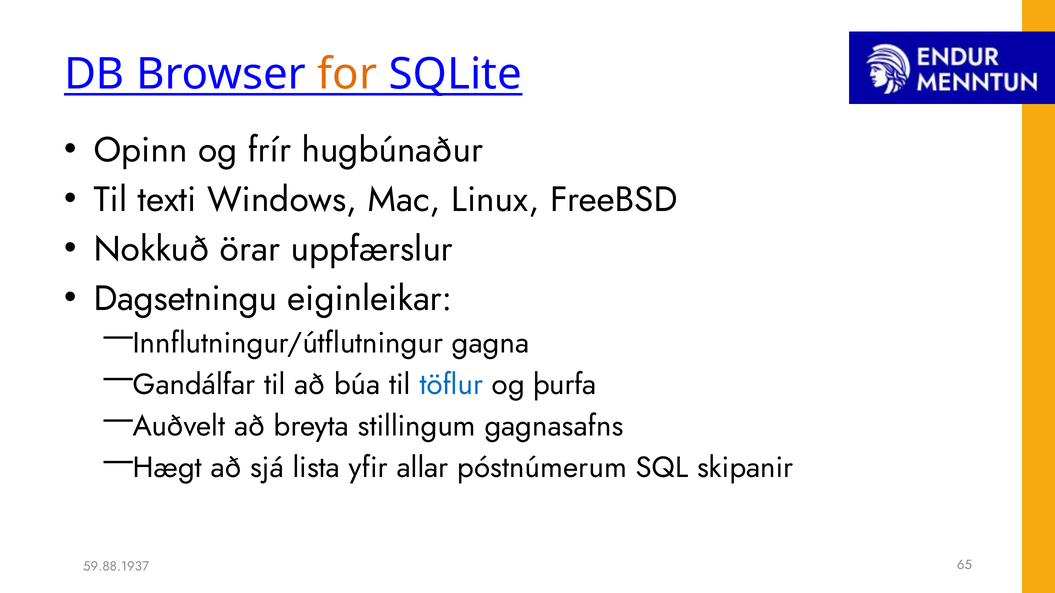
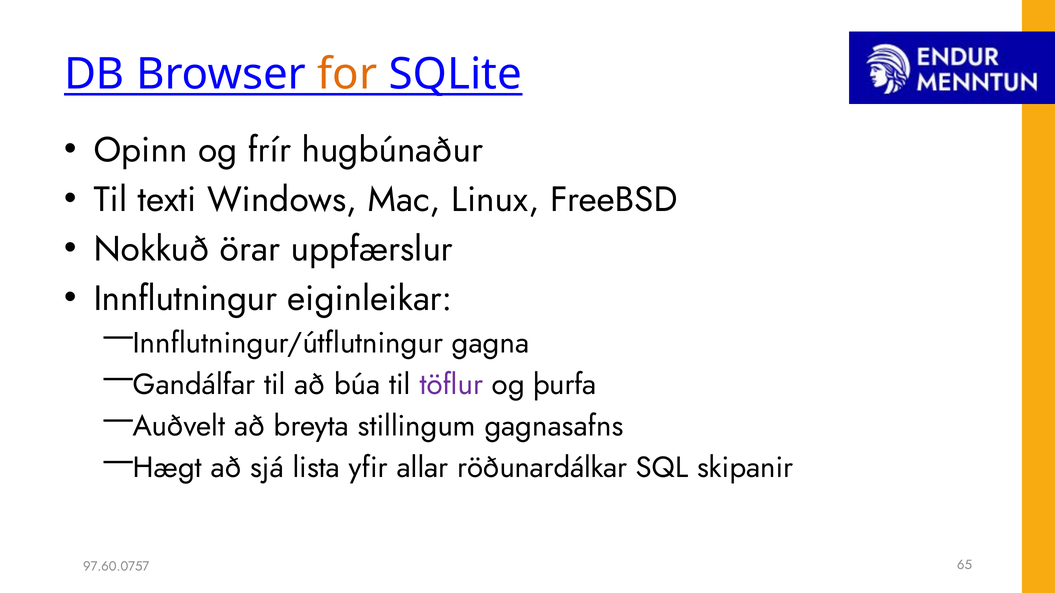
Dagsetningu: Dagsetningu -> Innflutningur (185, 299)
töflur colour: blue -> purple (451, 385)
póstnúmerum: póstnúmerum -> röðunardálkar (542, 468)
59.88.1937: 59.88.1937 -> 97.60.0757 (116, 567)
